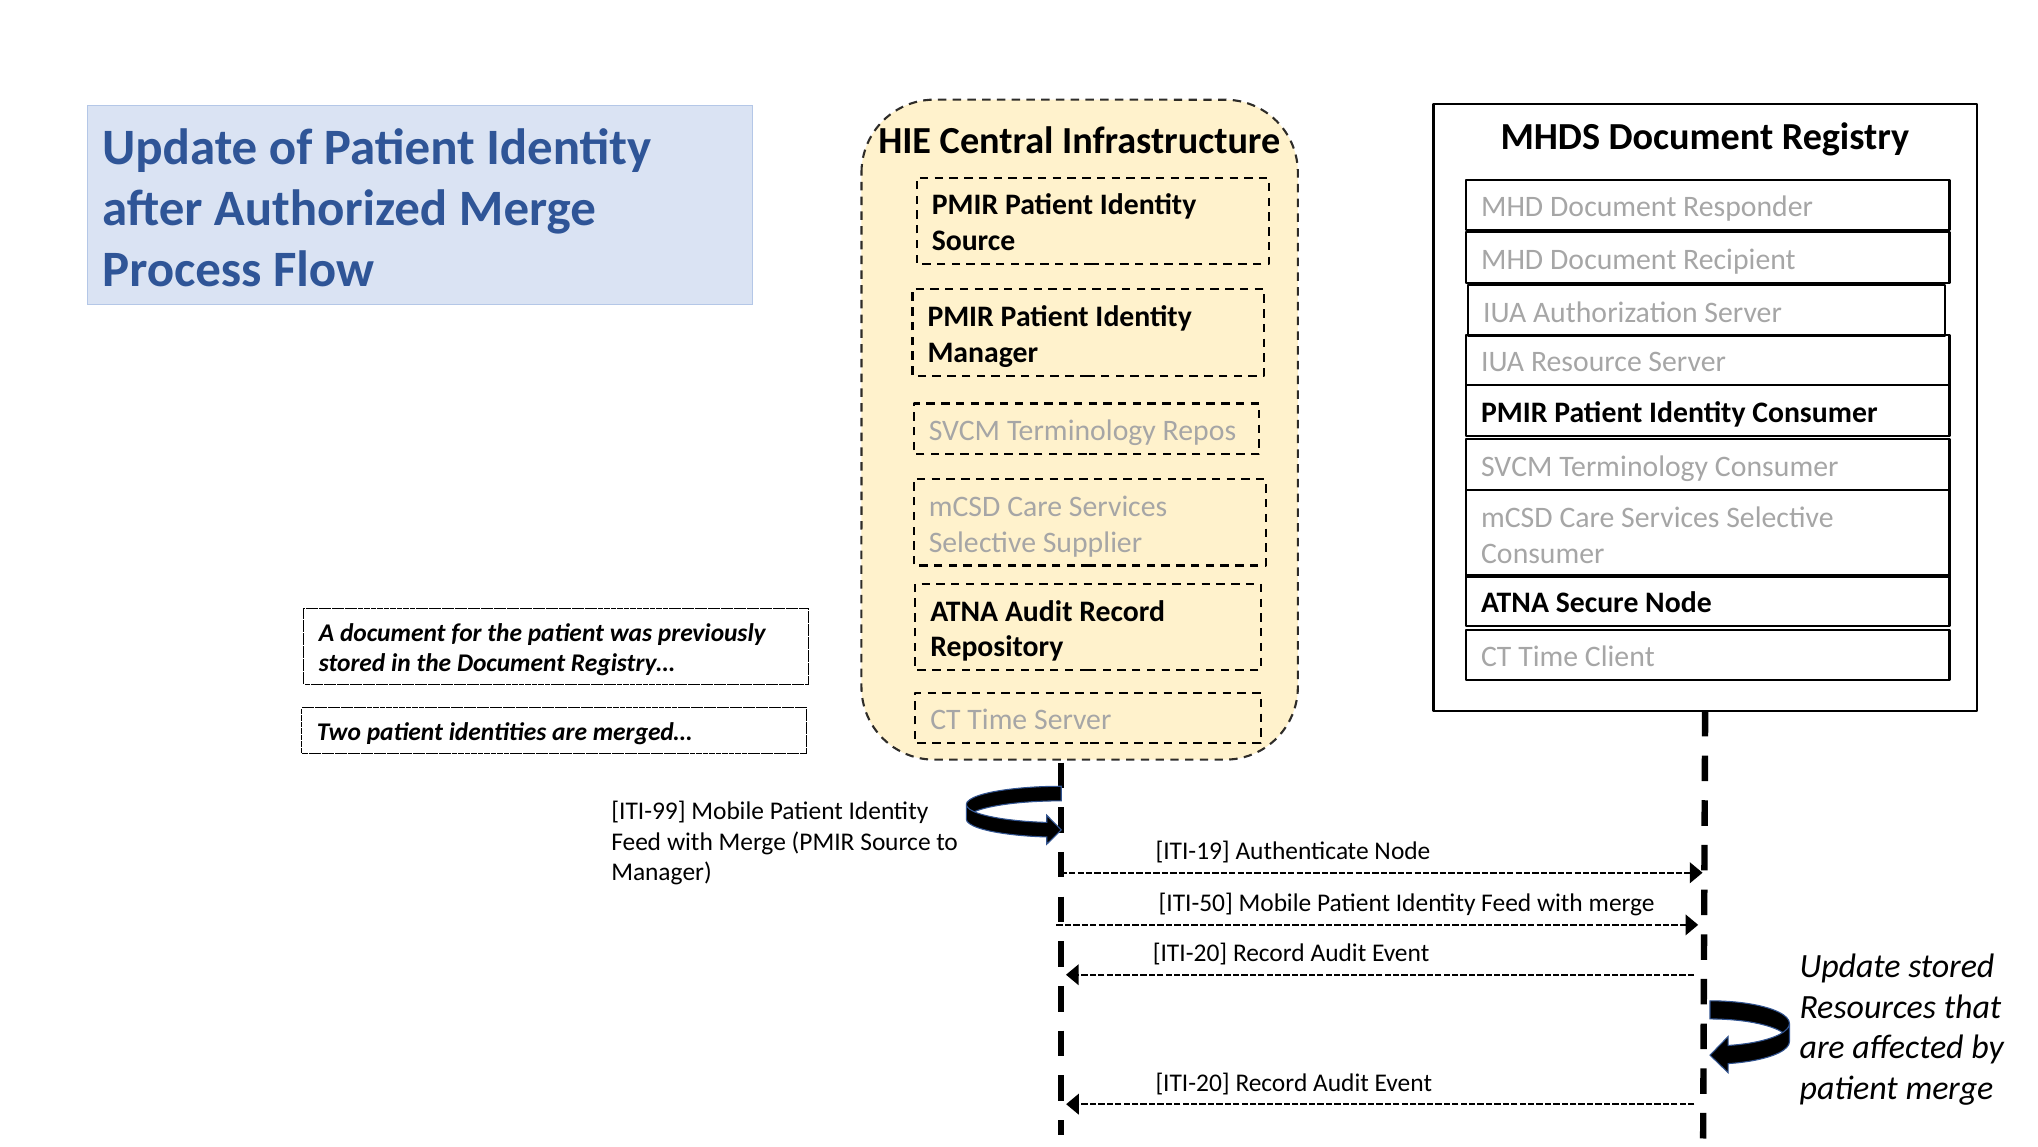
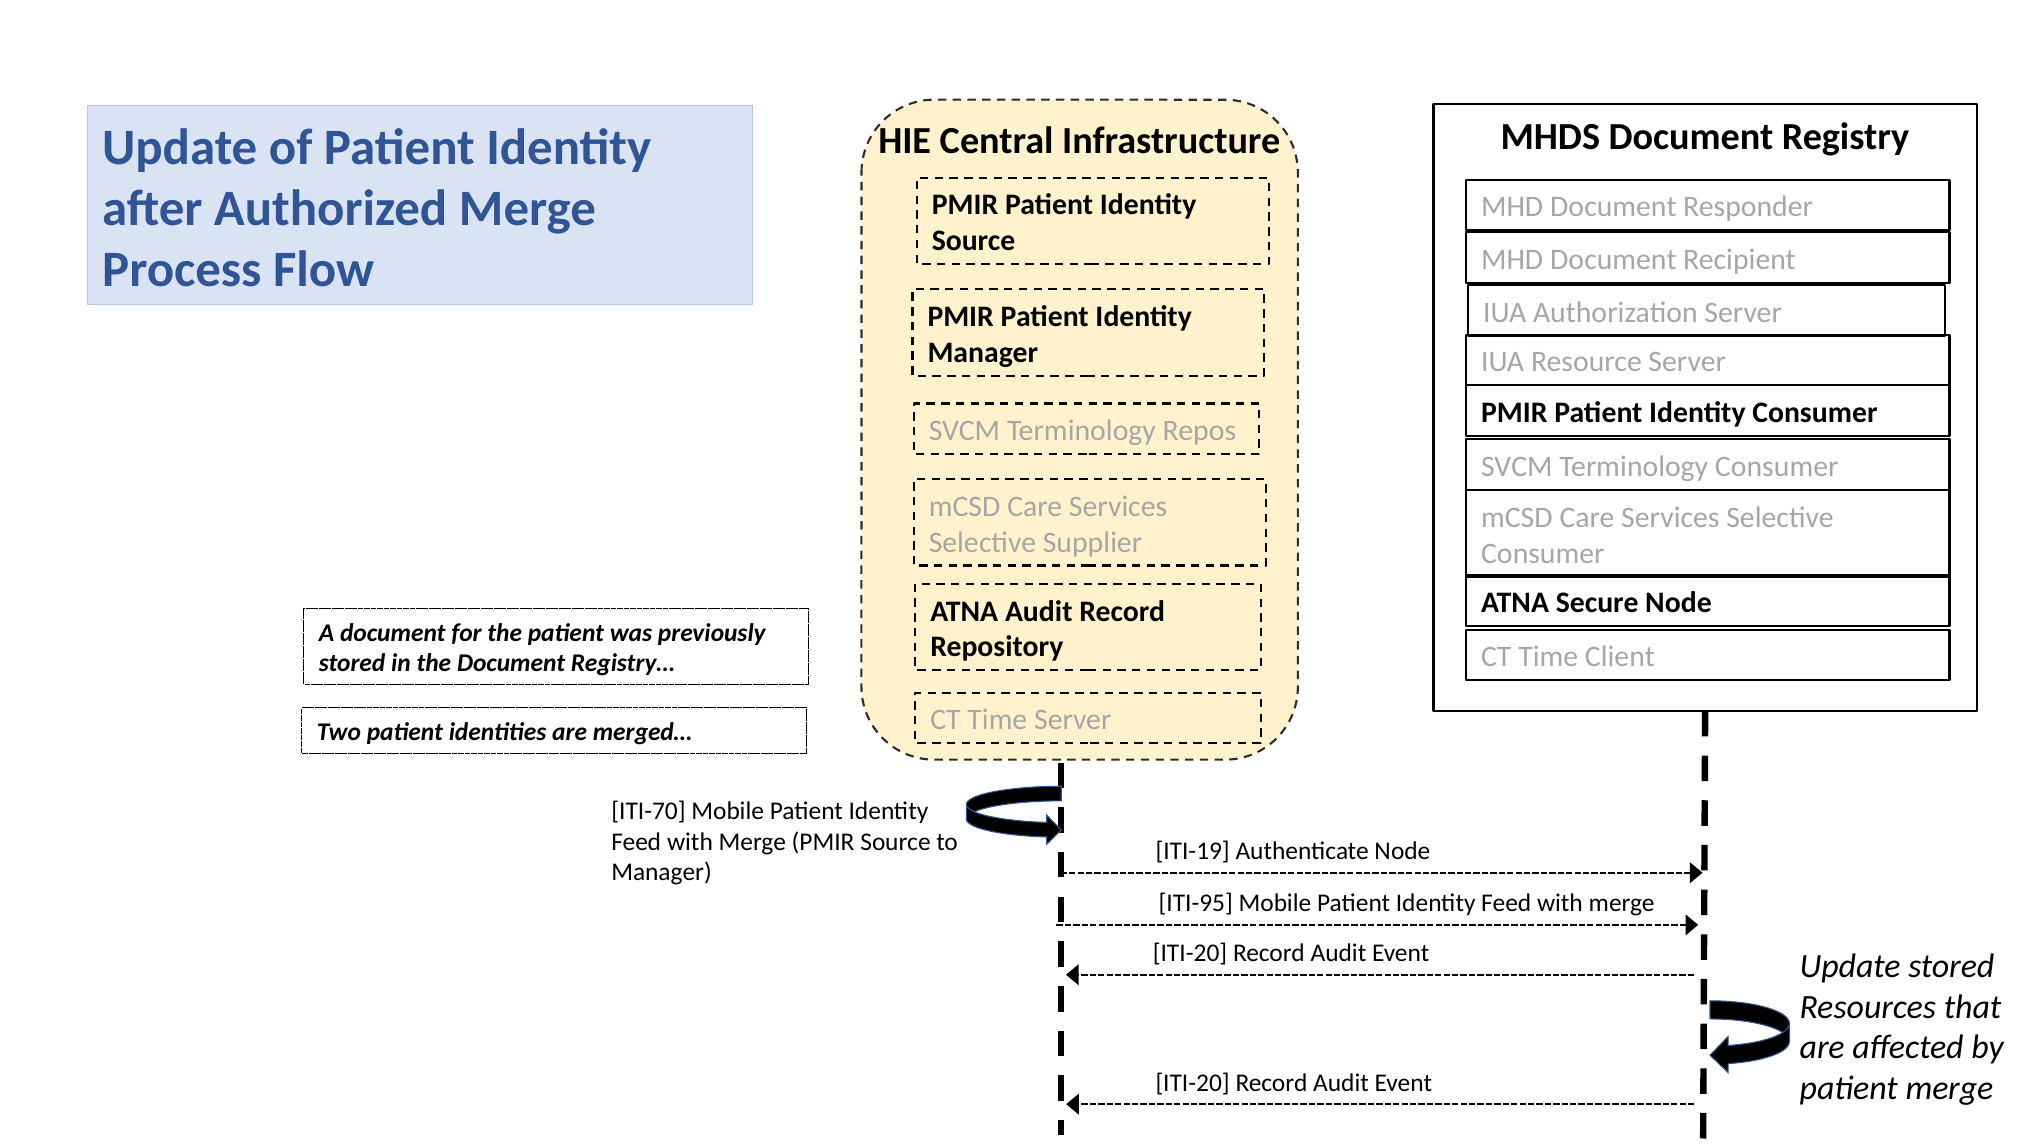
ITI-99: ITI-99 -> ITI-70 (648, 811)
ITI-50: ITI-50 -> ITI-95 (1196, 902)
